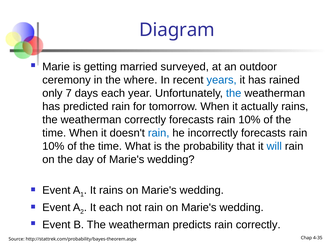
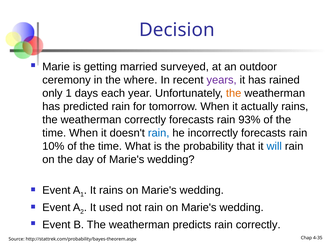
Diagram: Diagram -> Decision (177, 30)
years colour: blue -> purple (222, 80)
only 7: 7 -> 1 (69, 93)
the colour: blue -> orange (234, 93)
correctly forecasts rain 10%: 10% -> 93% (249, 120)
It each: each -> used (111, 208)
